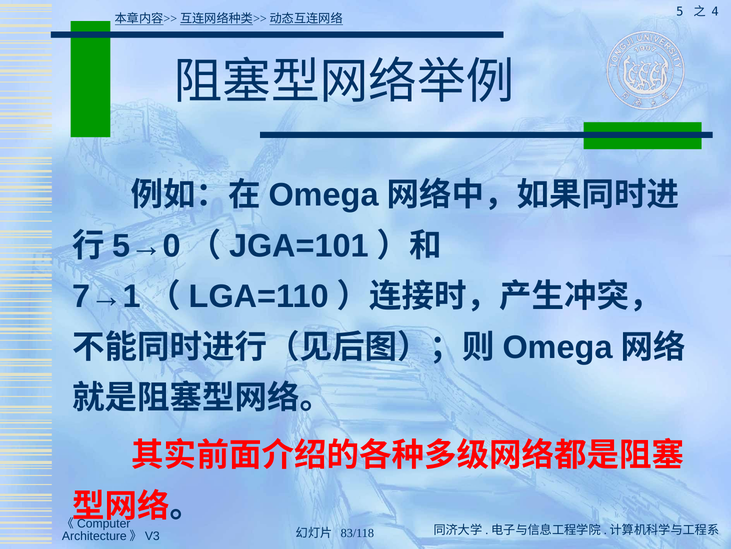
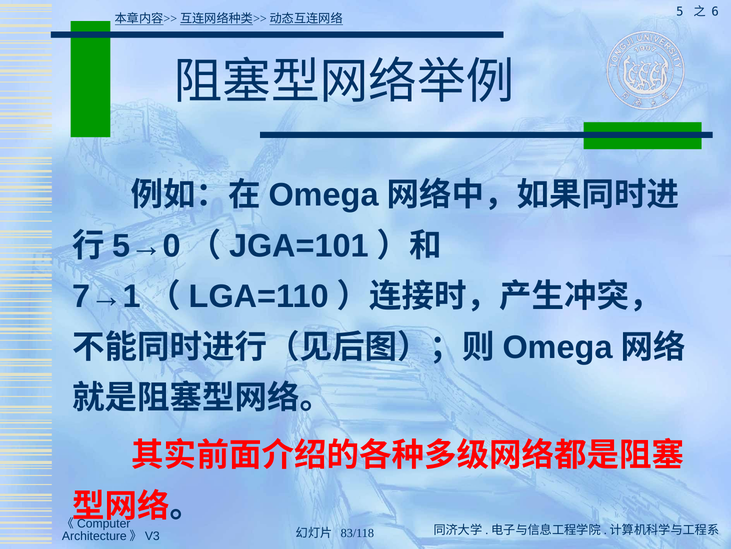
4: 4 -> 6 (715, 12)
